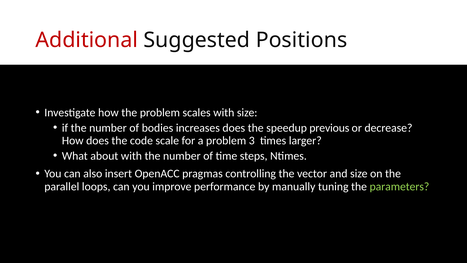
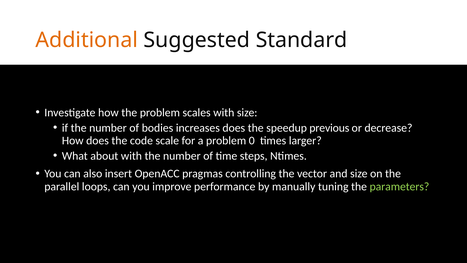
Additional colour: red -> orange (87, 40)
Positions: Positions -> Standard (302, 40)
3: 3 -> 0 (252, 141)
